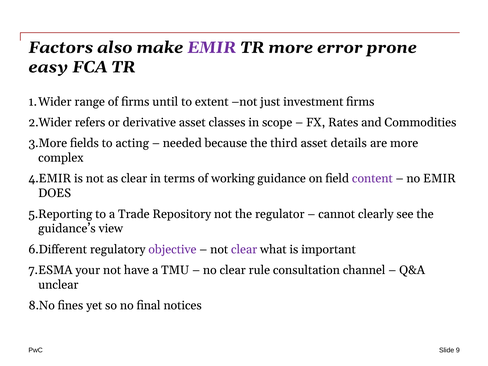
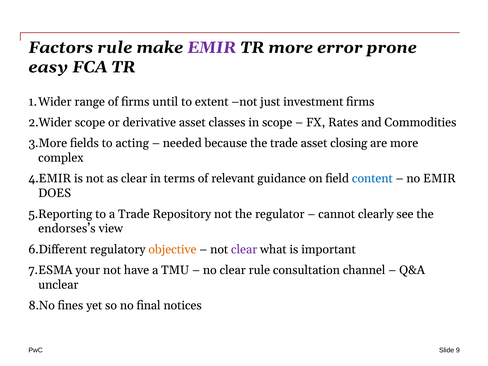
Factors also: also -> rule (115, 48)
refers: refers -> scope (90, 122)
the third: third -> trade (284, 143)
details: details -> closing (349, 143)
working: working -> relevant (233, 179)
content colour: purple -> blue (372, 179)
guidance’s: guidance’s -> endorses’s (67, 229)
objective colour: purple -> orange (172, 249)
